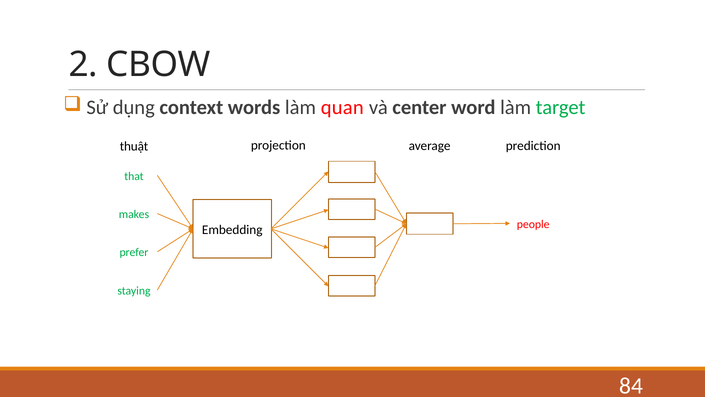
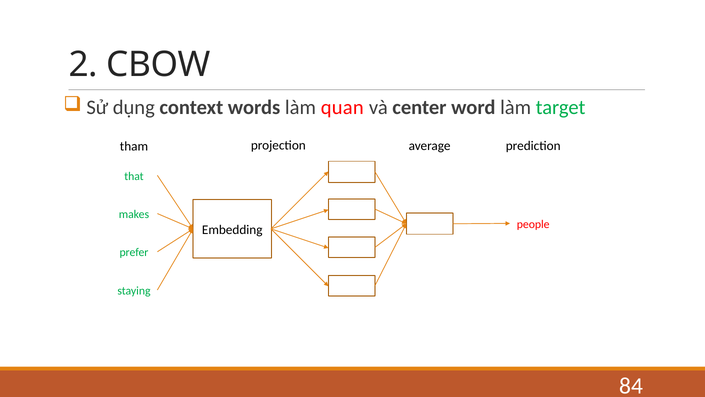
thuật: thuật -> tham (134, 146)
